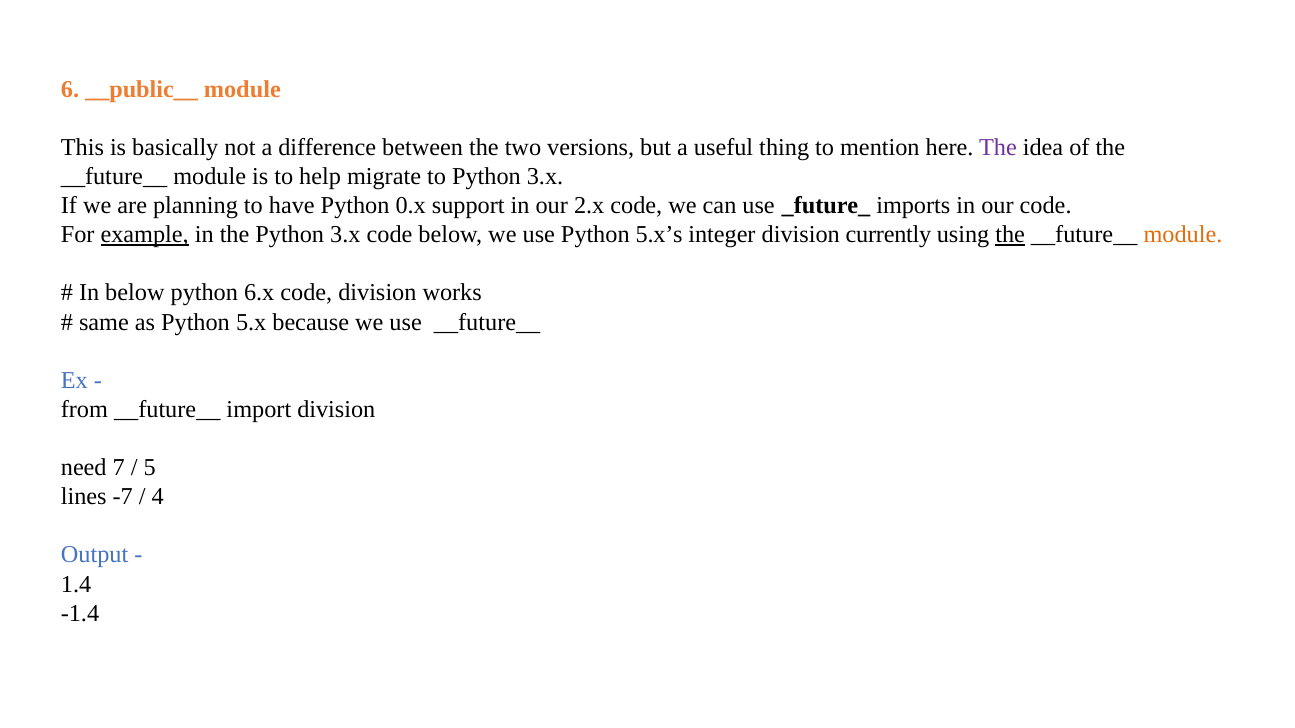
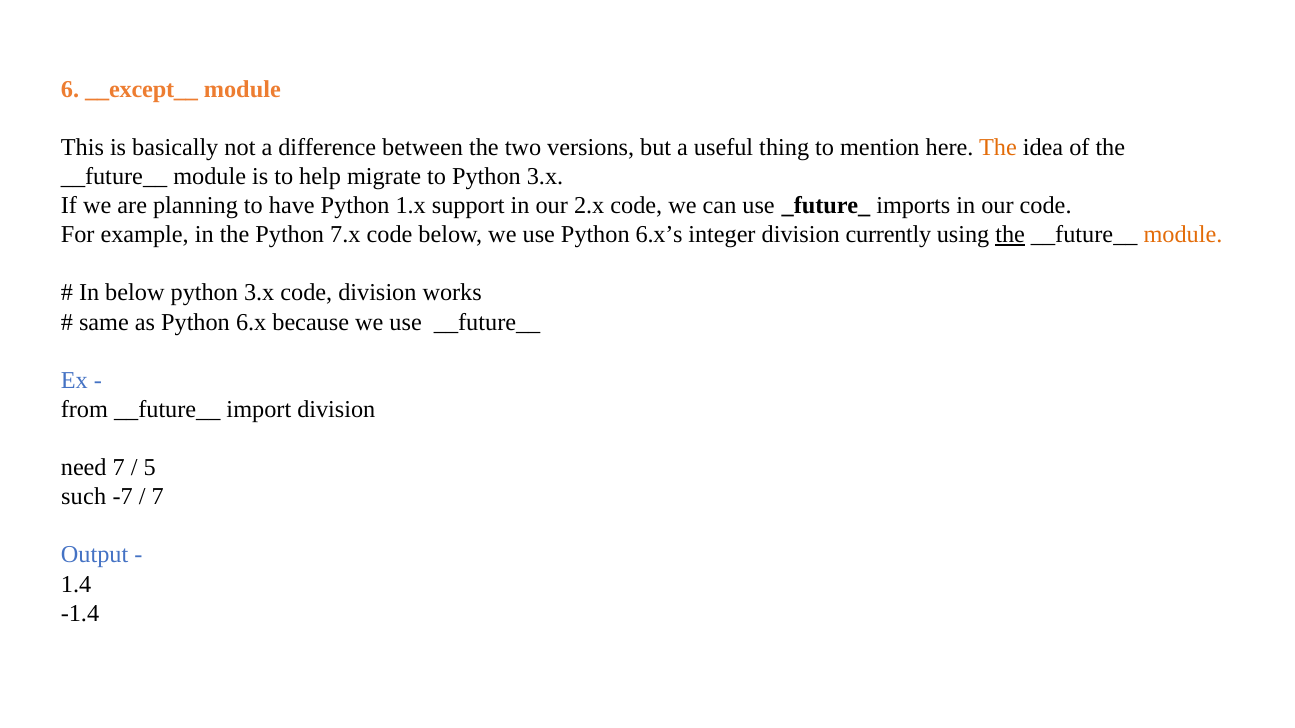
__public__: __public__ -> __except__ (142, 89)
The colour: purple -> orange (998, 147)
0.x: 0.x -> 1.x (411, 206)
example underline: present -> none (145, 235)
the Python 3.x: 3.x -> 7.x (345, 235)
5.x’s: 5.x’s -> 6.x’s (659, 235)
below python 6.x: 6.x -> 3.x (259, 293)
5.x: 5.x -> 6.x (251, 322)
lines: lines -> such (84, 497)
4: 4 -> 7 (158, 497)
